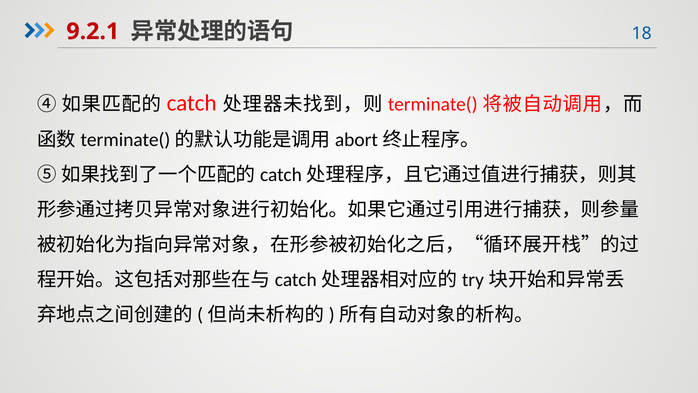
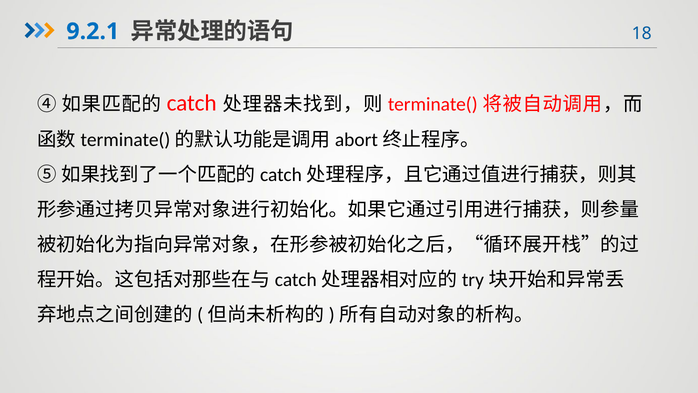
9.2.1 colour: red -> blue (93, 31)
